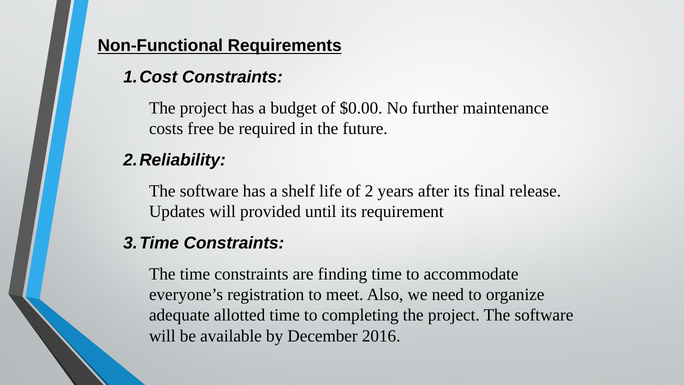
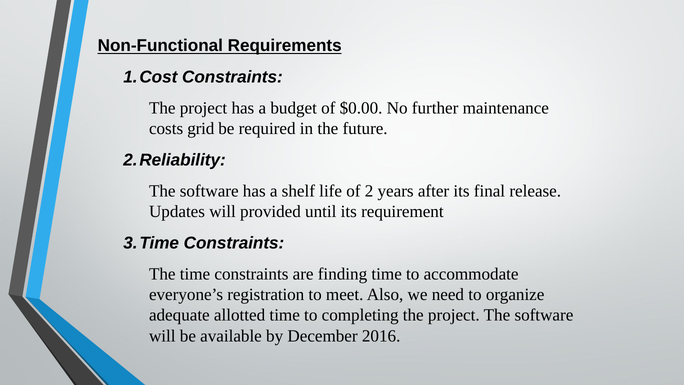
free: free -> grid (201, 129)
